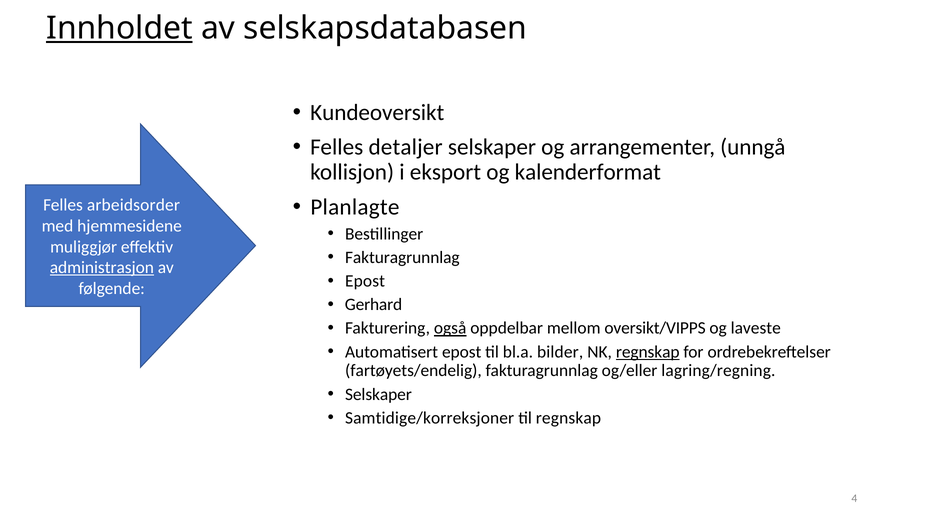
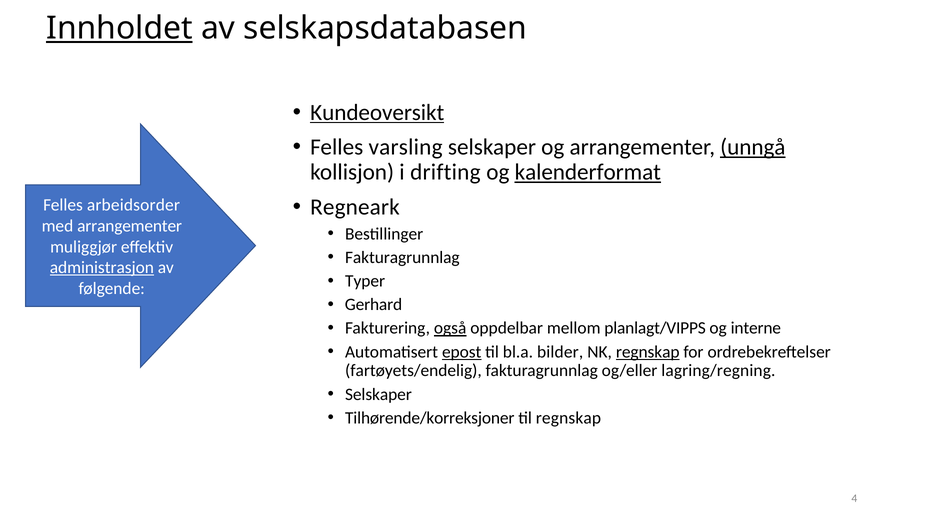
Kundeoversikt underline: none -> present (377, 113)
detaljer: detaljer -> varsling (406, 147)
unngå underline: none -> present (753, 147)
eksport: eksport -> drifting (445, 172)
kalenderformat underline: none -> present (588, 172)
Planlagte: Planlagte -> Regneark (355, 207)
med hjemmesidene: hjemmesidene -> arrangementer (130, 226)
Epost: Epost -> Typer (365, 281)
oversikt/VIPPS: oversikt/VIPPS -> planlagt/VIPPS (655, 328)
laveste: laveste -> interne (756, 328)
epost underline: none -> present (462, 352)
Samtidige/korreksjoner: Samtidige/korreksjoner -> Tilhørende/korreksjoner (430, 418)
